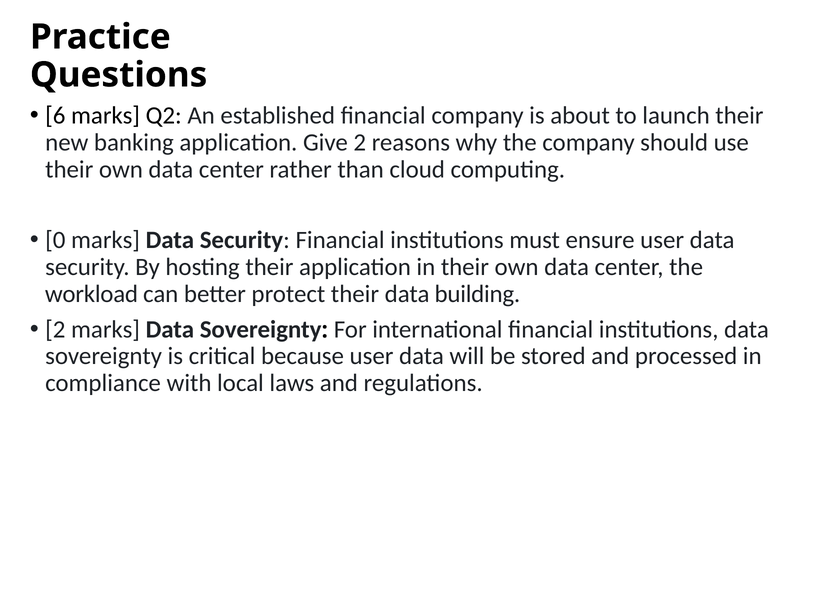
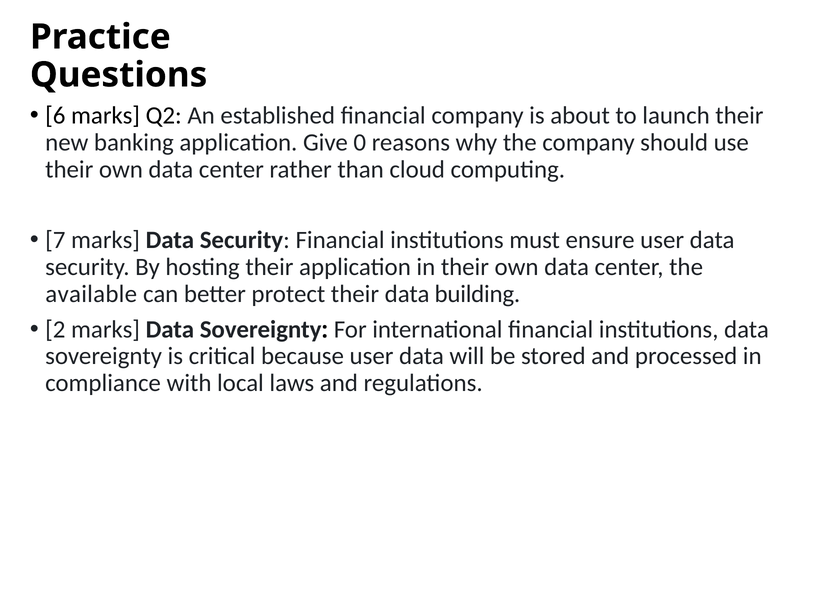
Give 2: 2 -> 0 (360, 143)
0: 0 -> 7 (55, 240)
workload: workload -> available (91, 294)
